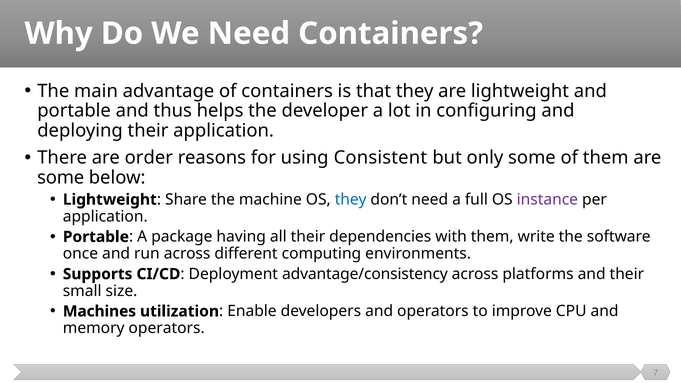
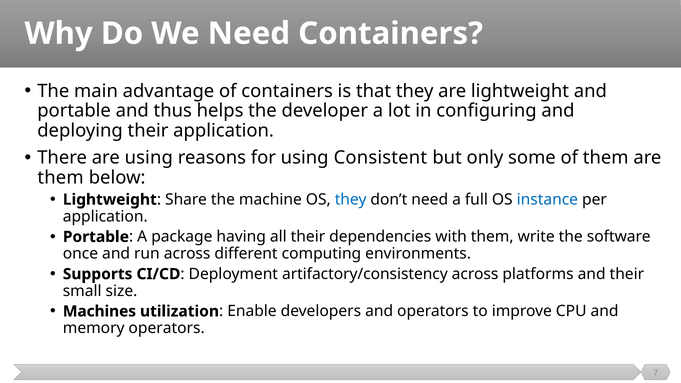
are order: order -> using (149, 158)
some: some -> them (61, 178)
instance colour: purple -> blue (547, 200)
advantage/consistency: advantage/consistency -> artifactory/consistency (365, 274)
